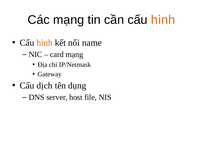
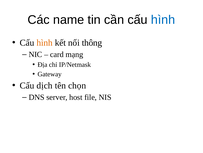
Các mạng: mạng -> name (69, 20)
hình colour: orange -> blue (163, 20)
name: name -> thông (92, 43)
dụng: dụng -> chọn (77, 85)
